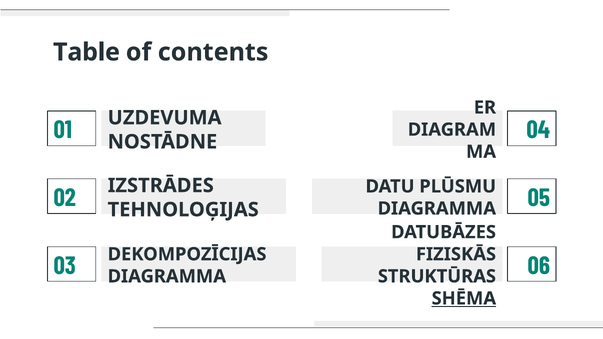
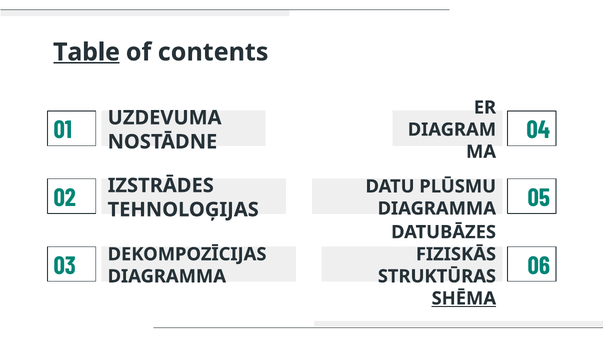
Table underline: none -> present (87, 52)
